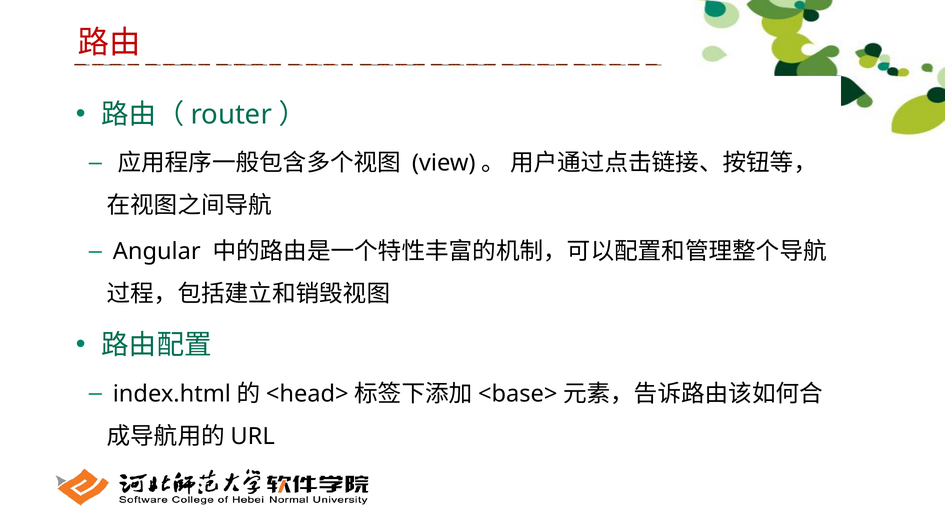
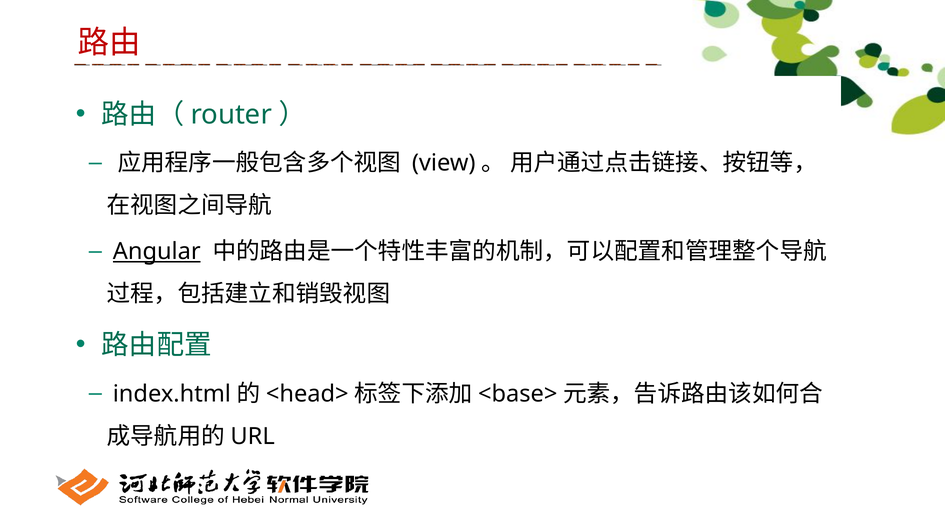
Angular underline: none -> present (157, 252)
